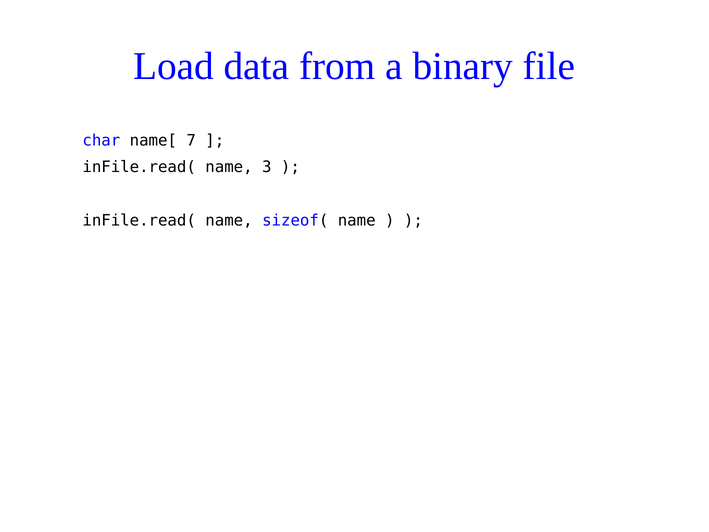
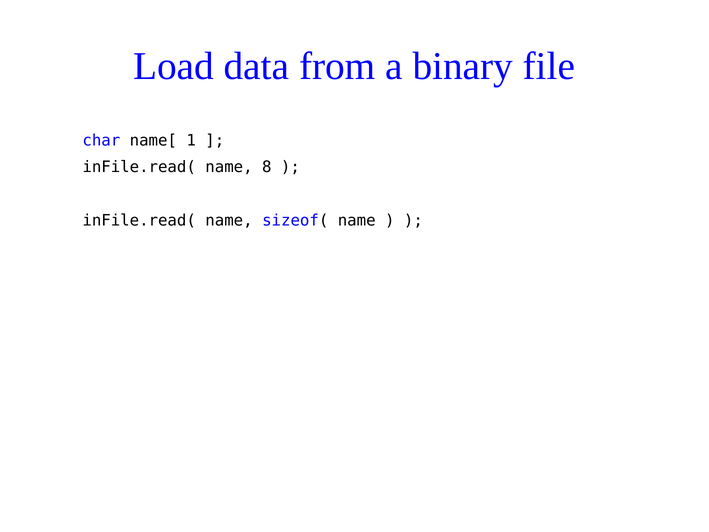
7: 7 -> 1 (191, 140)
3: 3 -> 8 (267, 167)
